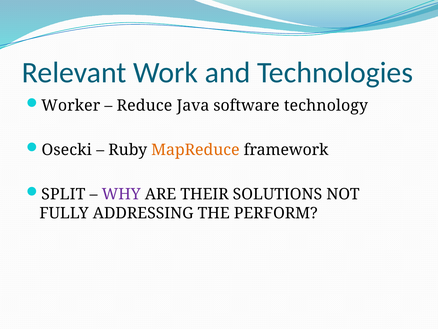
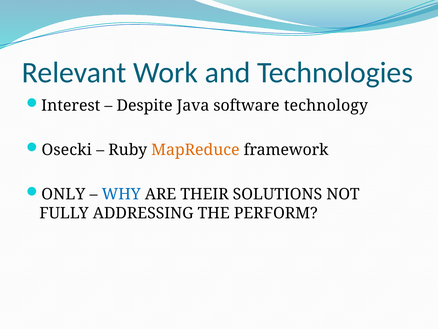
Worker: Worker -> Interest (71, 105)
Reduce: Reduce -> Despite (145, 105)
SPLIT: SPLIT -> ONLY (63, 194)
WHY colour: purple -> blue (121, 194)
